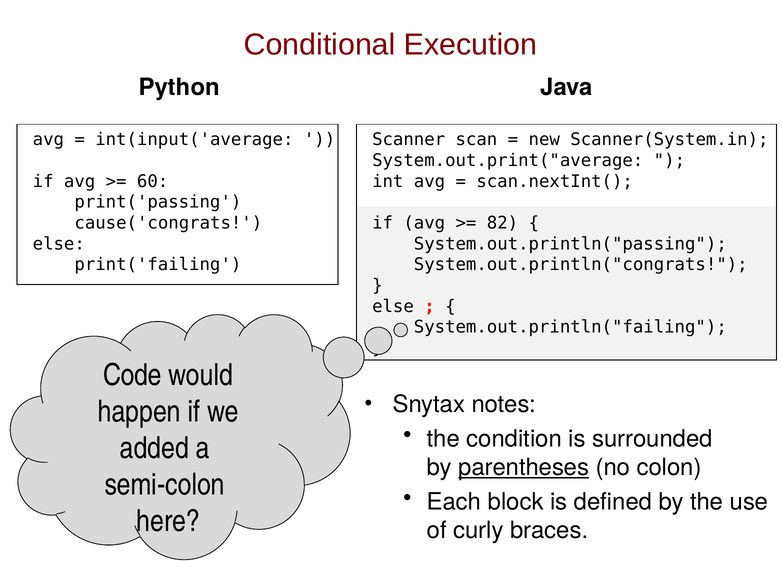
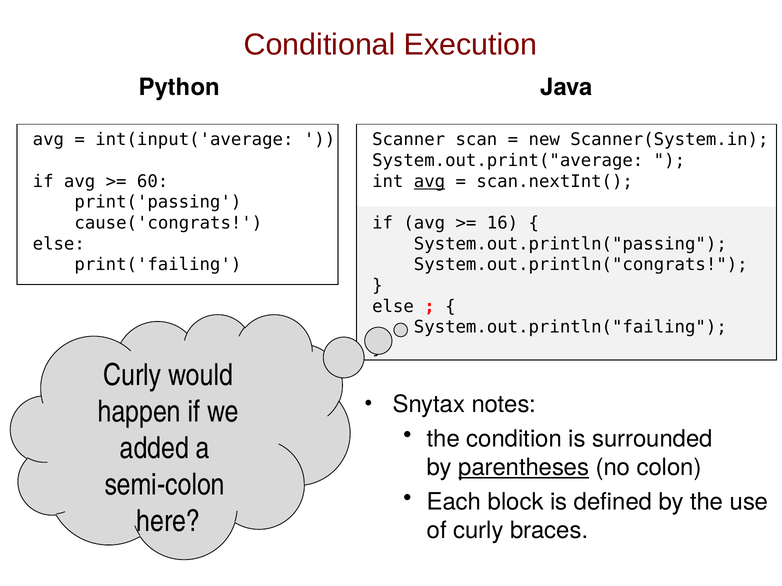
avg underline: none -> present (430, 182)
82: 82 -> 16 (502, 223)
Code: Code -> Curly (132, 375)
